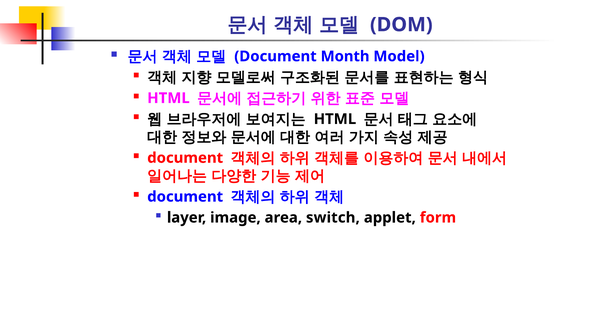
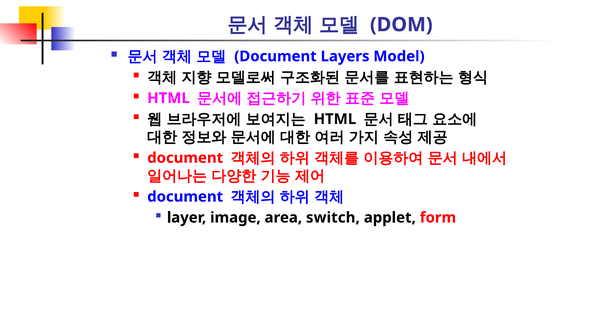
Month: Month -> Layers (345, 56)
